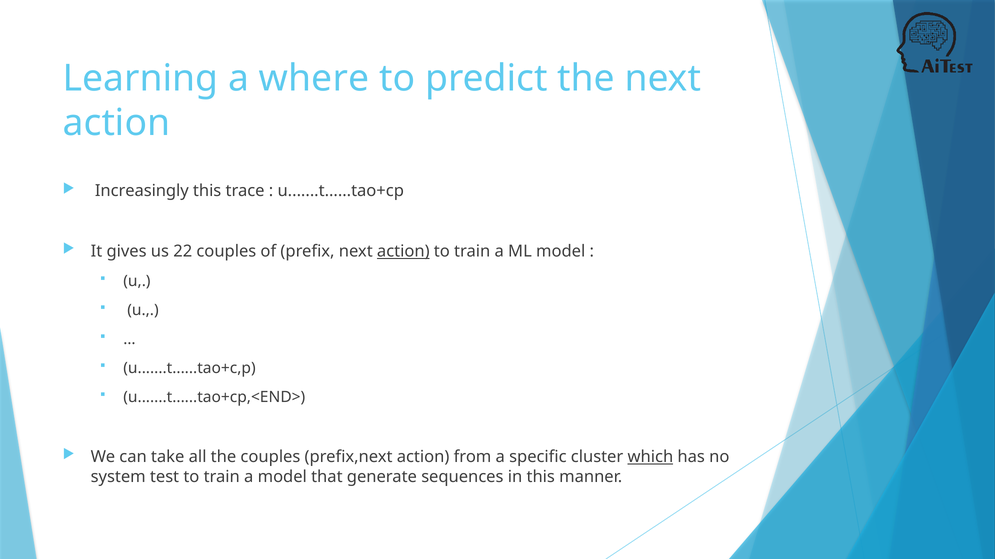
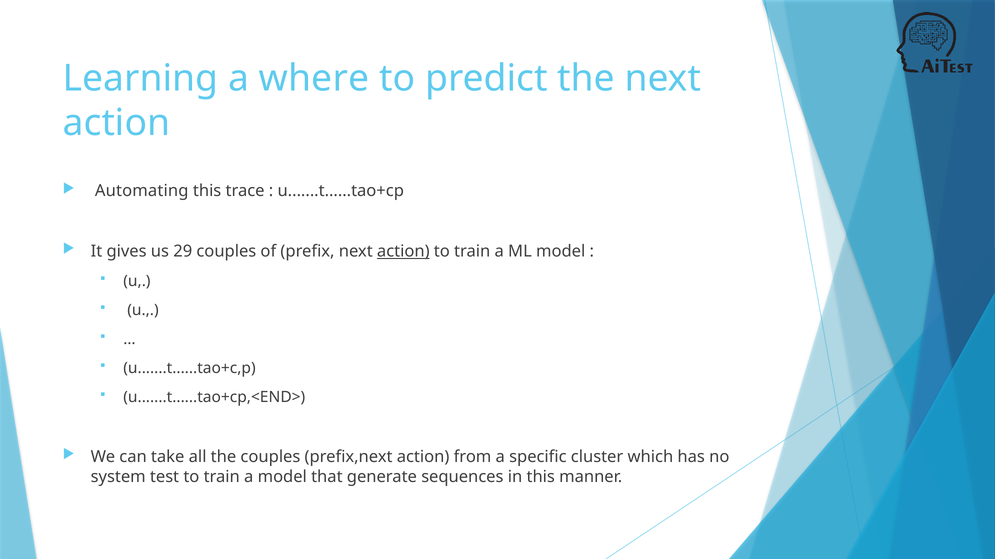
Increasingly: Increasingly -> Automating (142, 191)
22: 22 -> 29 (183, 252)
which underline: present -> none (650, 457)
